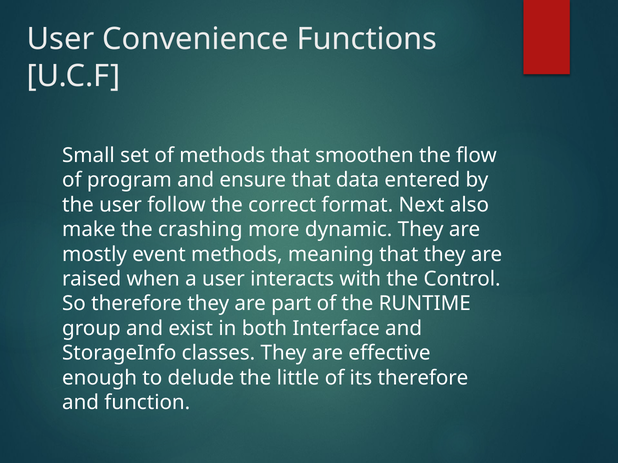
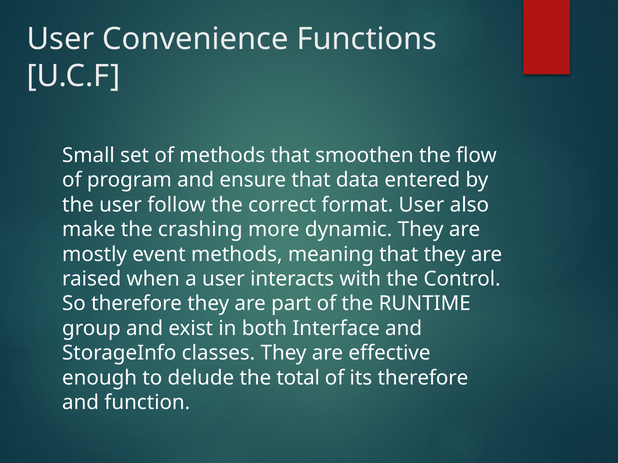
format Next: Next -> User (421, 205)
little: little -> total (298, 378)
